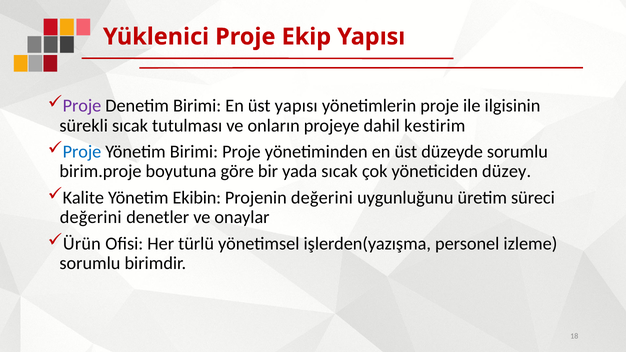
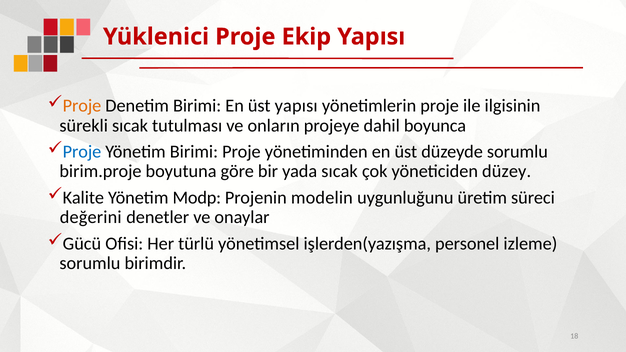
Proje colour: purple -> orange (82, 106)
kestirim: kestirim -> boyunca (435, 126)
Ekibin: Ekibin -> Modp (197, 198)
Projenin değerini: değerini -> modelin (322, 198)
Ürün: Ürün -> Gücü (82, 244)
